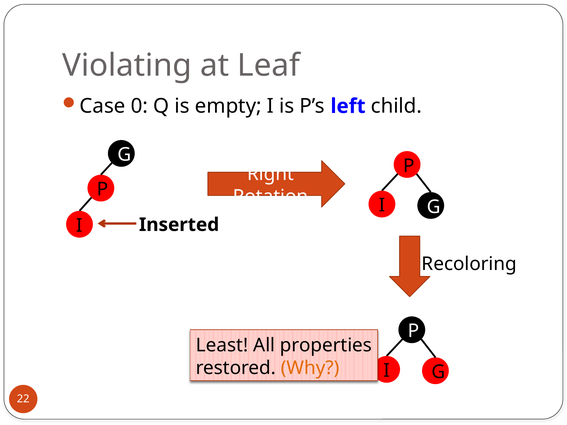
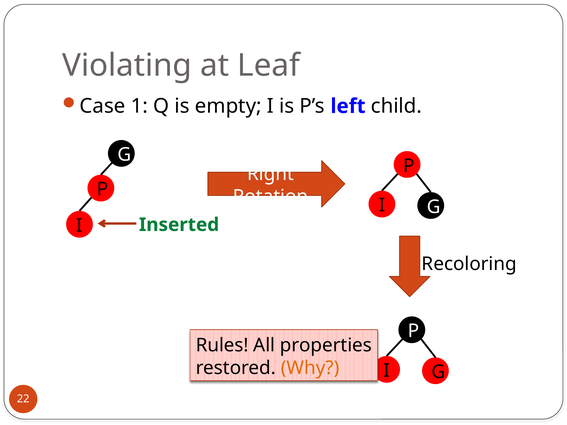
0: 0 -> 1 (139, 106)
Inserted colour: black -> green (179, 225)
Least: Least -> Rules (222, 345)
